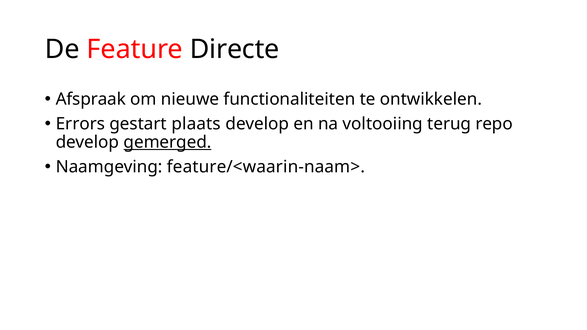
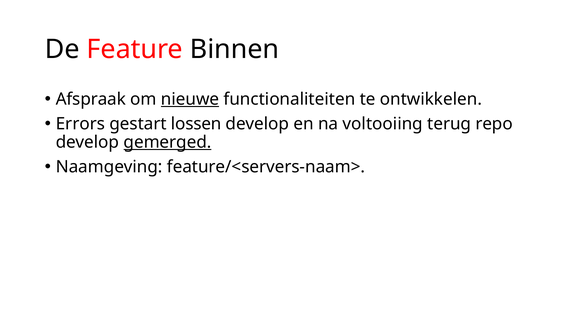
Directe: Directe -> Binnen (235, 49)
nieuwe underline: none -> present (190, 99)
plaats: plaats -> lossen (196, 124)
feature/<waarin-naam>: feature/<waarin-naam> -> feature/<servers-naam> (266, 167)
